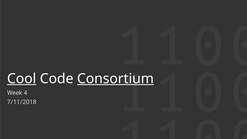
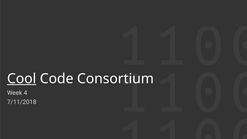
Consortium underline: present -> none (116, 79)
